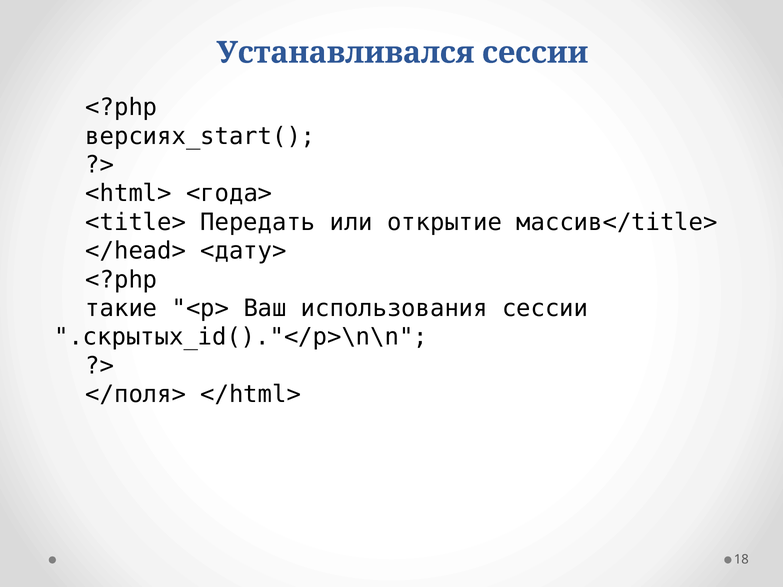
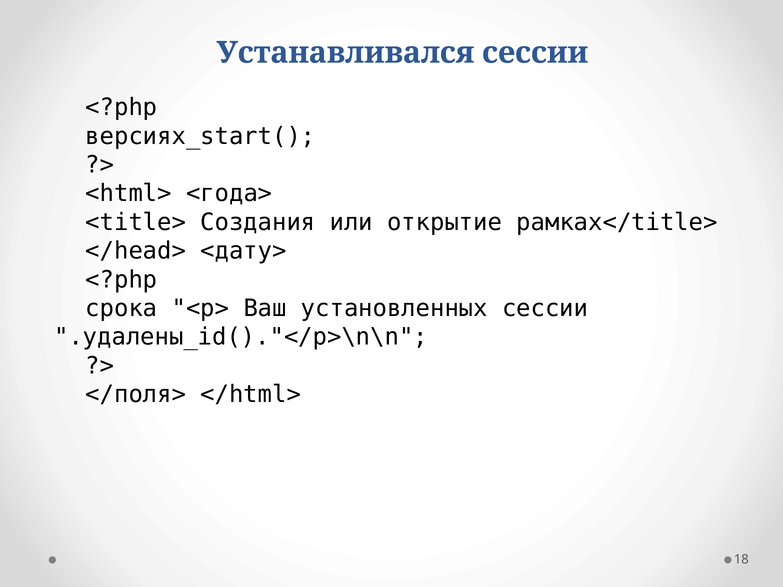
Передать: Передать -> Создания (258, 222)
массив</title>: массив</title> -> рамках</title> (617, 222)
такие: такие -> срока (121, 308)
использования: использования -> установленных (394, 308)
.скрытых_id()."</p>\n\n: .скрытых_id()."</p>\n\n -> .удалены_id()."</p>\n\n (241, 337)
